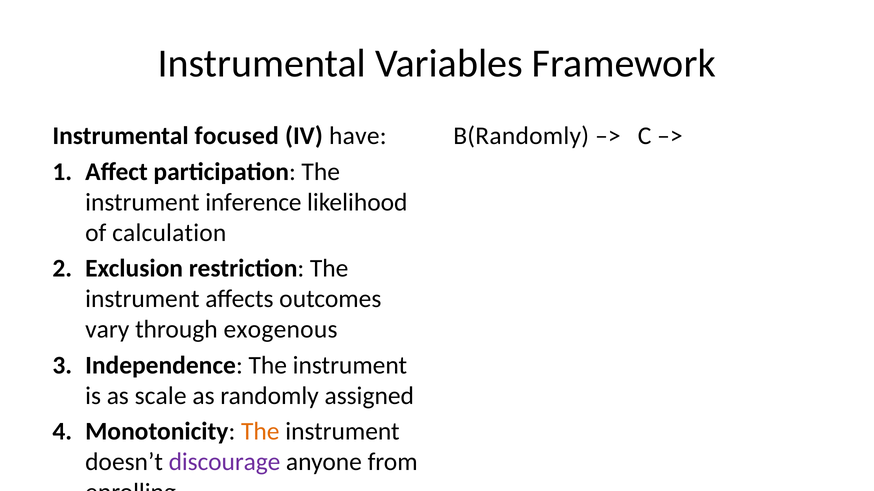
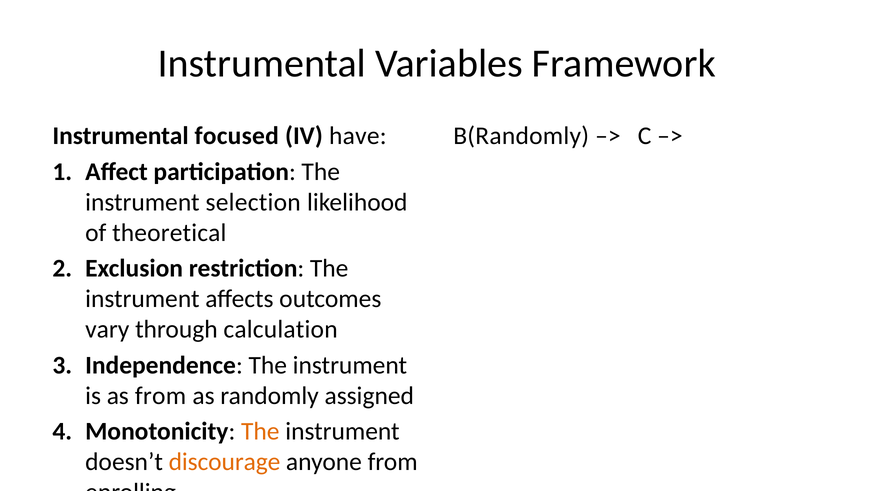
inference: inference -> selection (253, 202)
calculation: calculation -> theoretical (169, 233)
exogenous: exogenous -> calculation (281, 330)
as scale: scale -> from (161, 396)
discourage colour: purple -> orange (225, 462)
